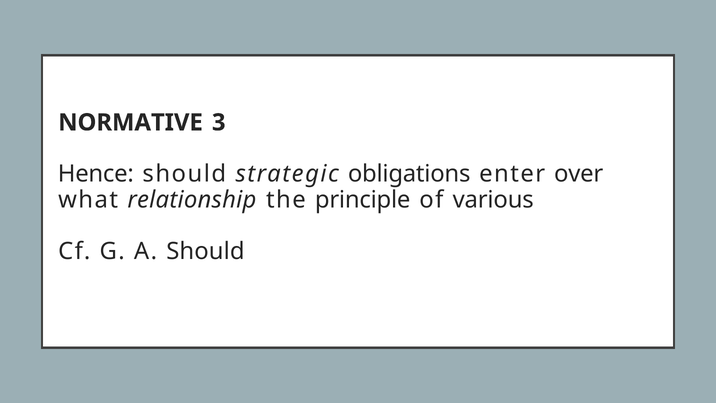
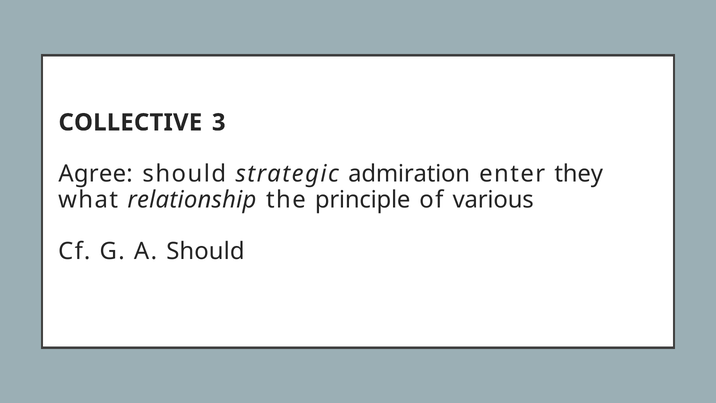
NORMATIVE: NORMATIVE -> COLLECTIVE (130, 122)
Hence: Hence -> Agree (96, 174)
obligations: obligations -> admiration (409, 174)
over: over -> they (579, 174)
